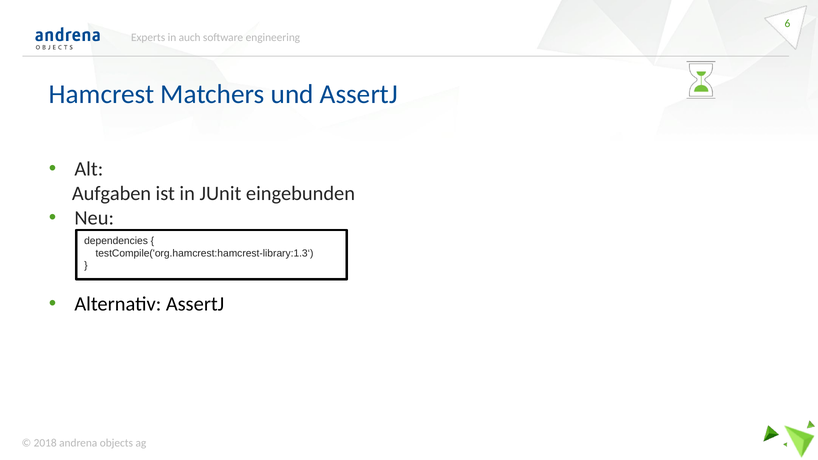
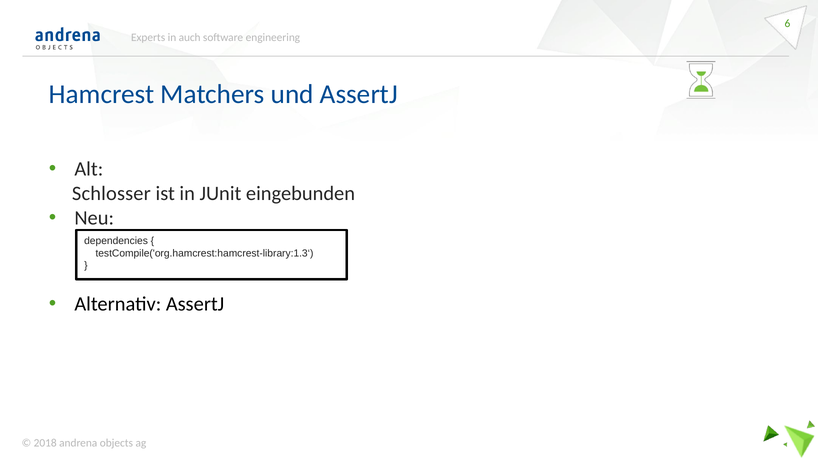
Aufgaben: Aufgaben -> Schlosser (111, 194)
